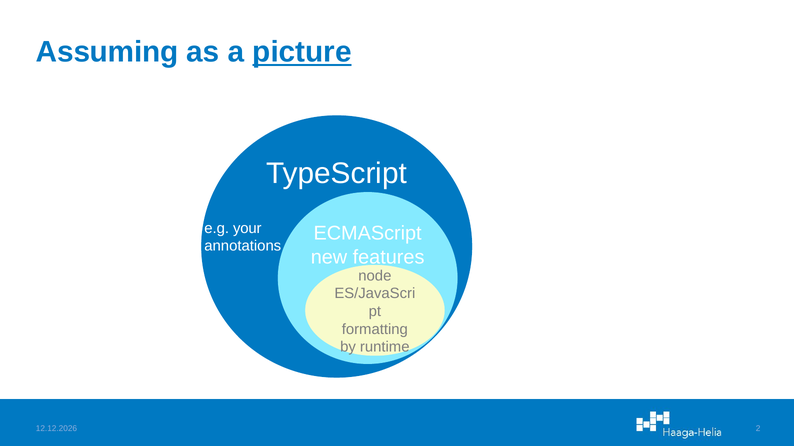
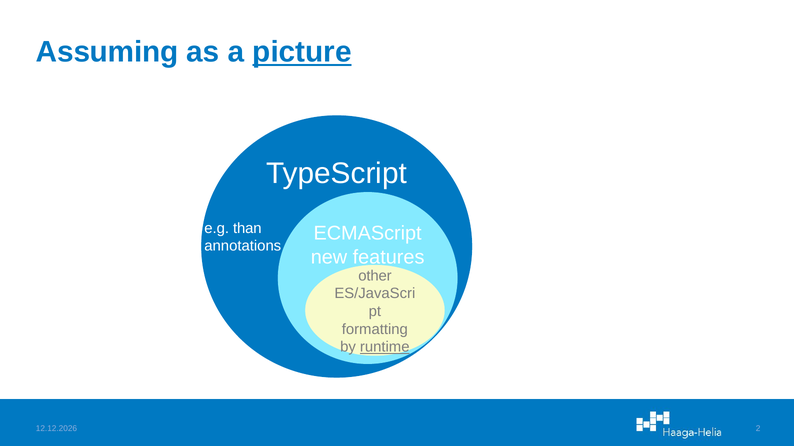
your: your -> than (247, 229)
node: node -> other (375, 276)
runtime underline: none -> present (385, 348)
